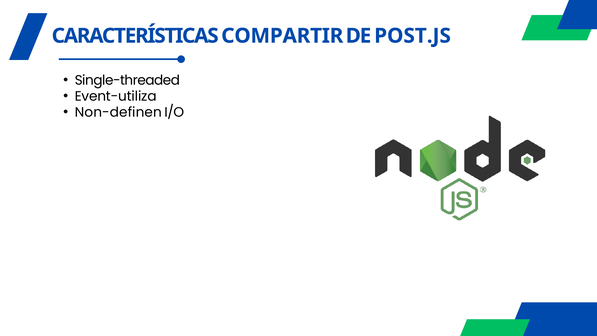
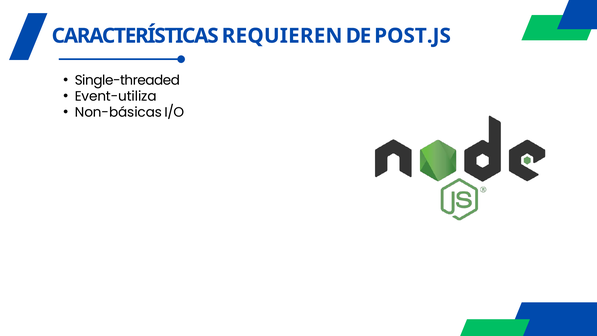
COMPARTIR: COMPARTIR -> REQUIEREN (282, 36)
Non-definen: Non-definen -> Non-básicas (118, 112)
